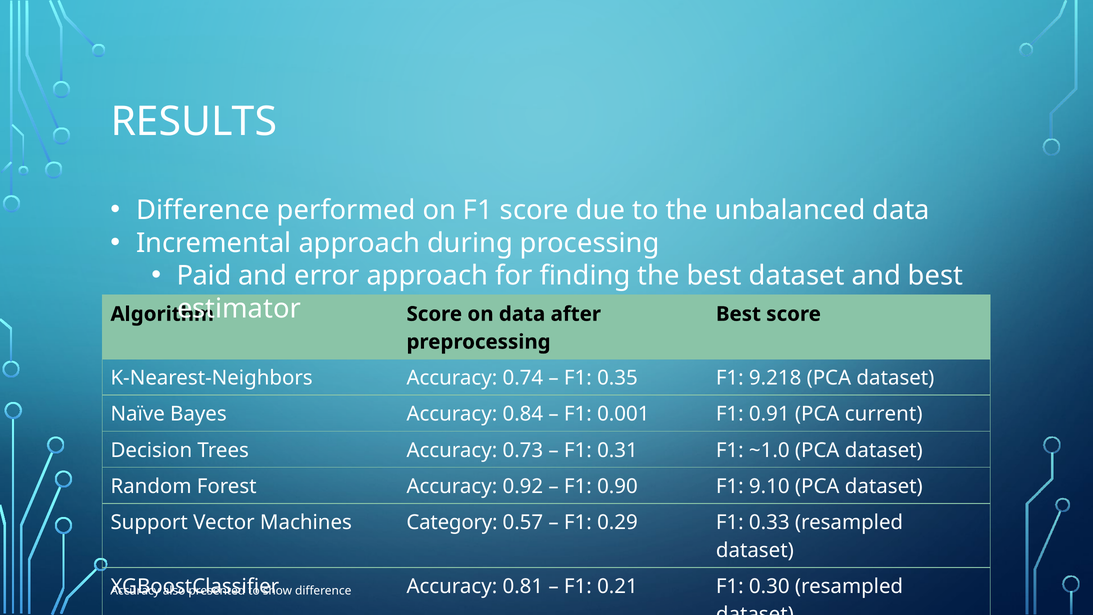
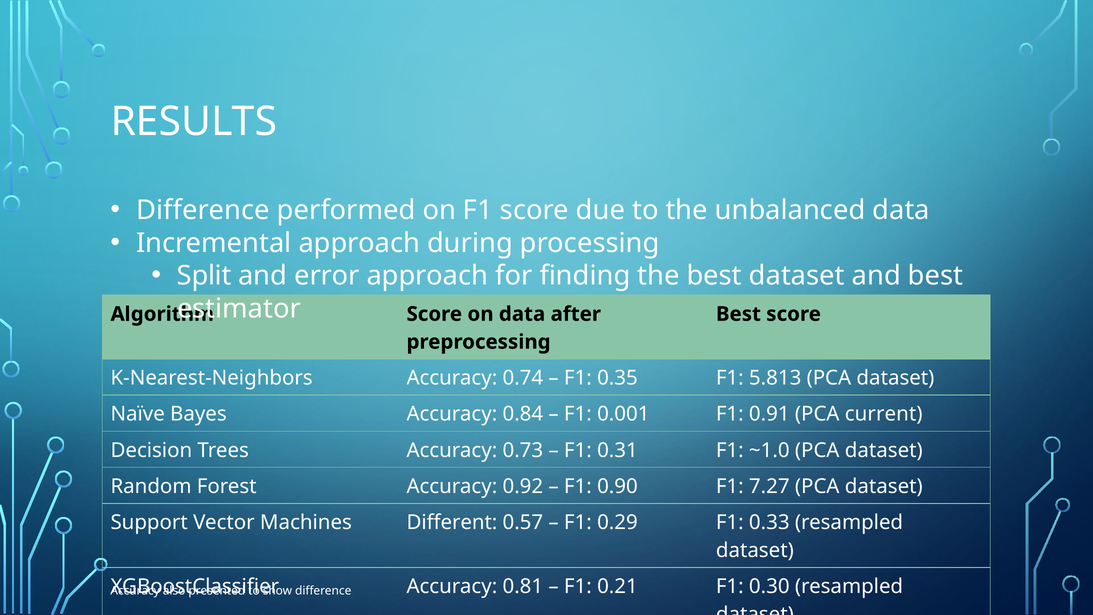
Paid: Paid -> Split (204, 276)
9.218: 9.218 -> 5.813 (775, 378)
9.10: 9.10 -> 7.27 (769, 486)
Category: Category -> Different (452, 522)
